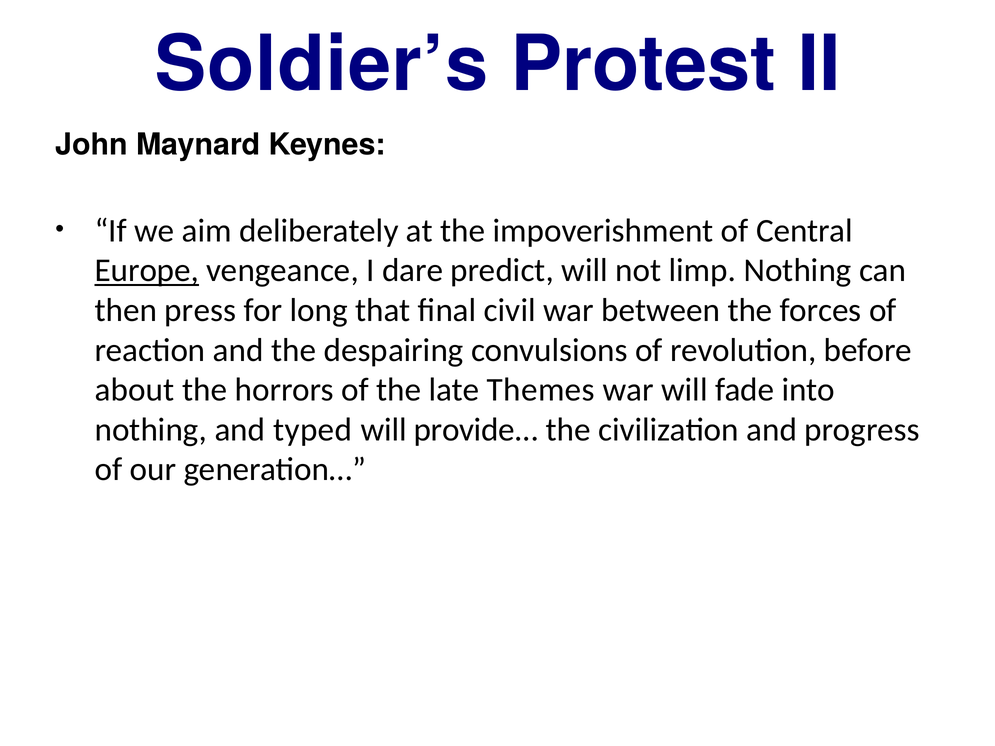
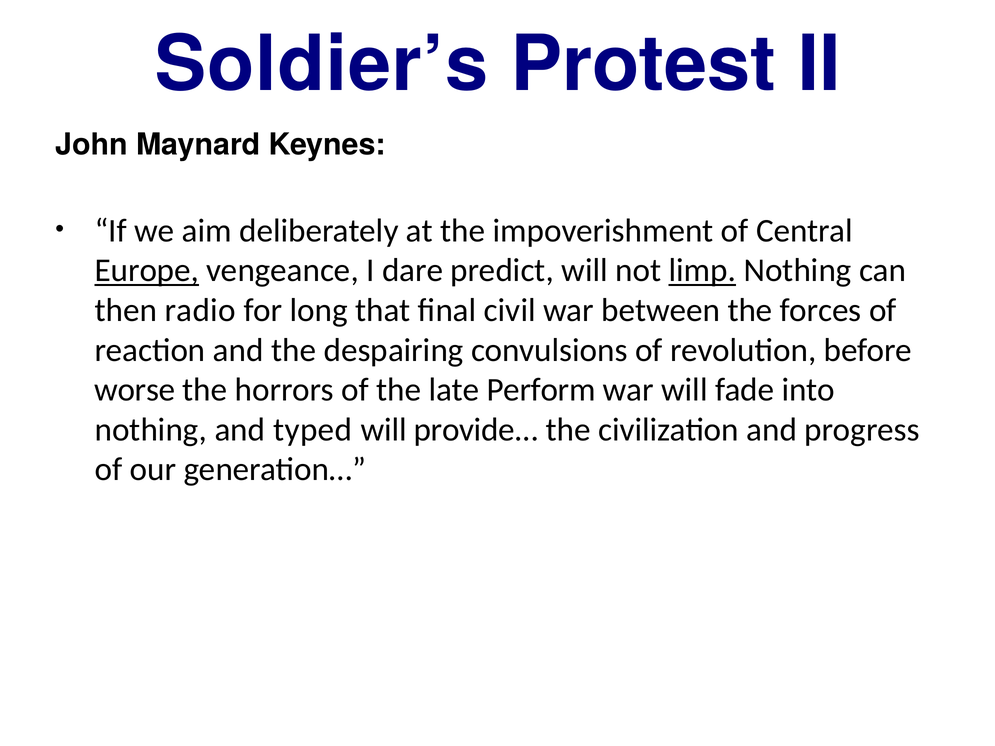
limp underline: none -> present (702, 271)
press: press -> radio (200, 310)
about: about -> worse (135, 390)
Themes: Themes -> Perform (541, 390)
